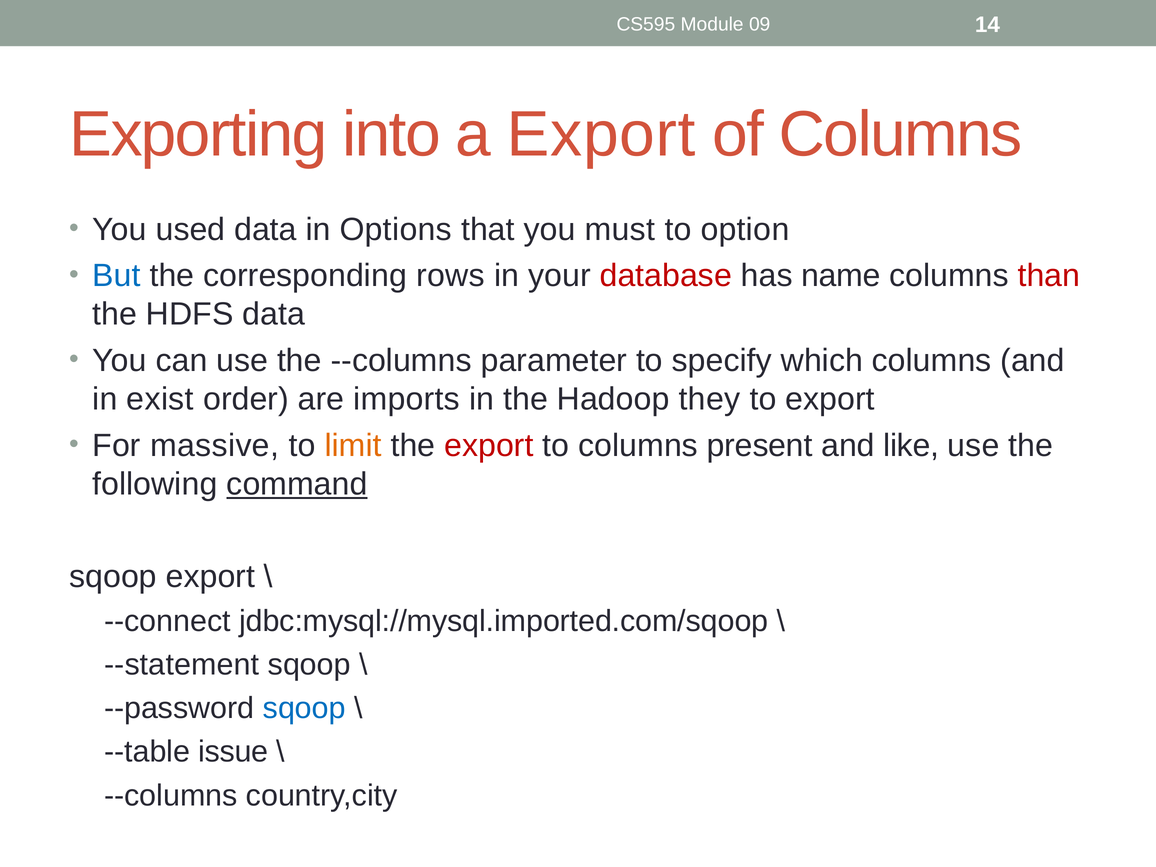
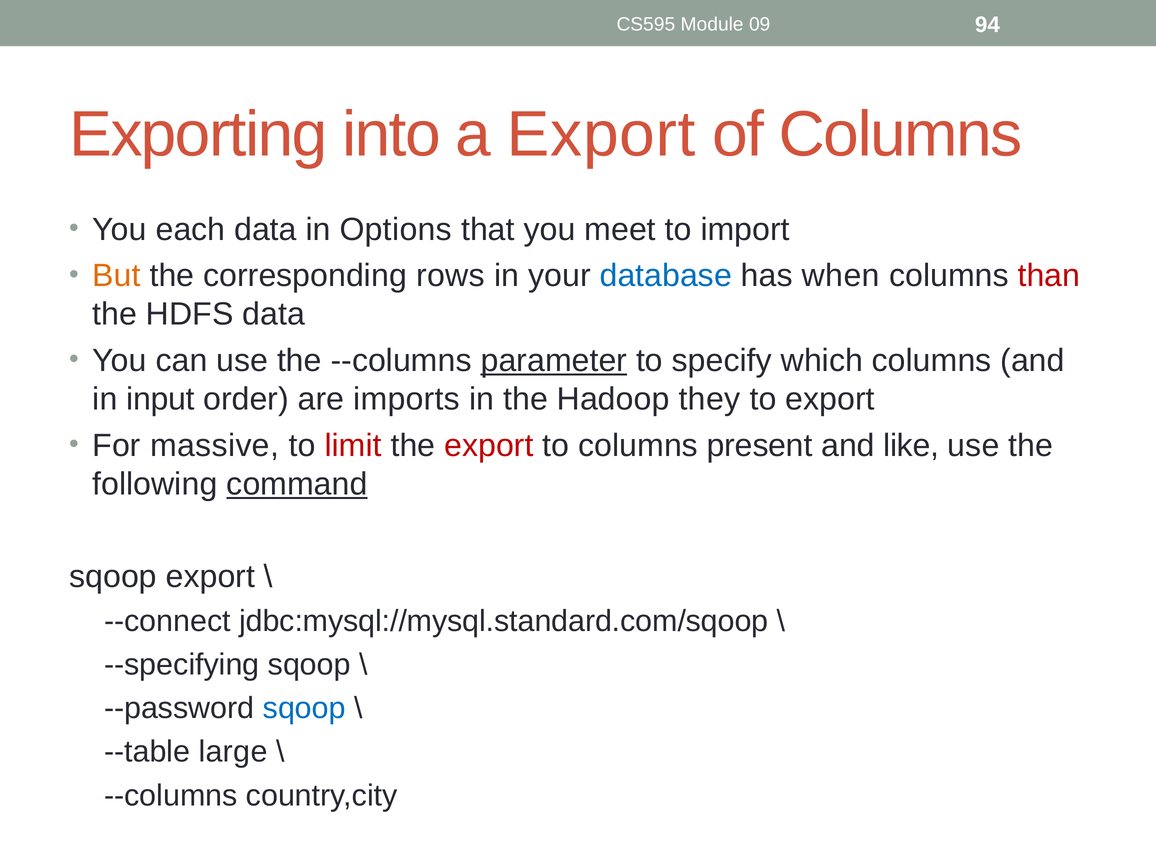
14: 14 -> 94 (987, 25)
used: used -> each (190, 230)
must: must -> meet (620, 230)
option: option -> import (745, 230)
But colour: blue -> orange (117, 276)
database colour: red -> blue (666, 276)
name: name -> when (841, 276)
parameter underline: none -> present (554, 361)
exist: exist -> input (160, 399)
limit colour: orange -> red (353, 445)
jdbc:mysql://mysql.imported.com/sqoop: jdbc:mysql://mysql.imported.com/sqoop -> jdbc:mysql://mysql.standard.com/sqoop (504, 621)
--statement: --statement -> --specifying (182, 665)
issue: issue -> large (233, 752)
